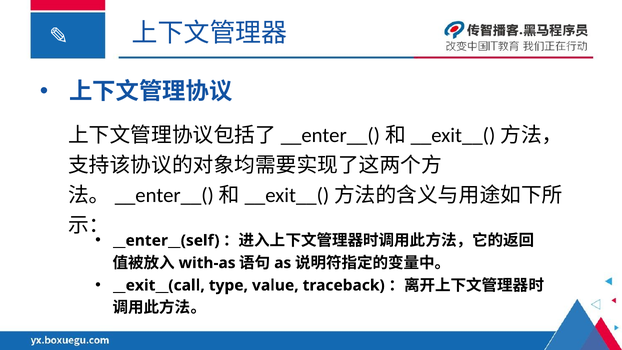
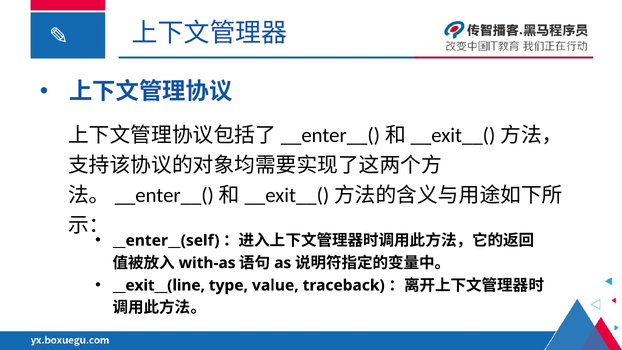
__exit__(call: __exit__(call -> __exit__(line (159, 285)
